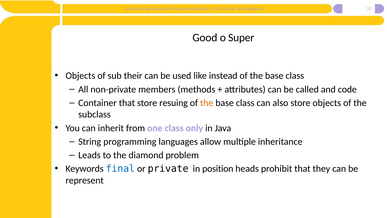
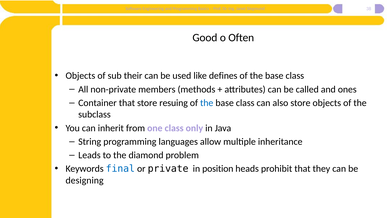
Super: Super -> Often (241, 38)
instead: instead -> defines (223, 76)
code: code -> ones (347, 89)
the colour: orange -> blue (207, 103)
represent: represent -> designing (85, 180)
